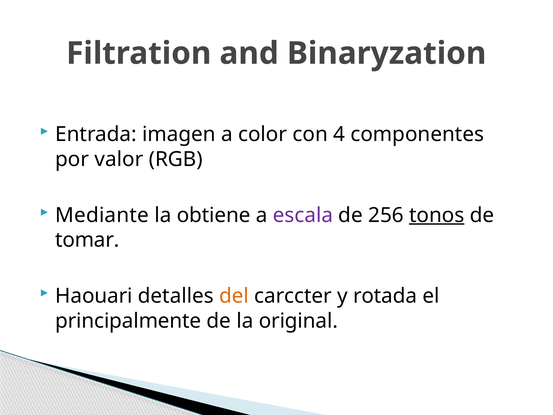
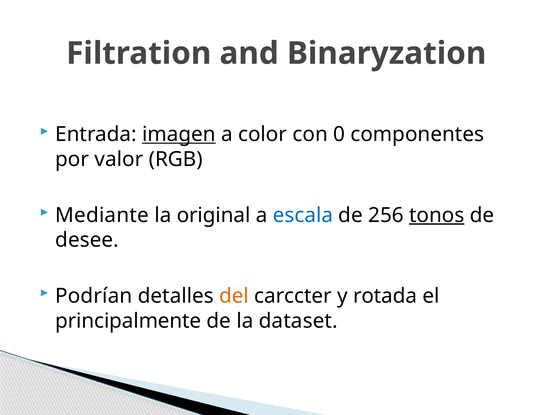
imagen underline: none -> present (179, 134)
4: 4 -> 0 (339, 134)
obtiene: obtiene -> original (214, 215)
escala colour: purple -> blue (303, 215)
tomar: tomar -> desee (87, 240)
Haouari: Haouari -> Podrían (94, 296)
original: original -> dataset (298, 321)
